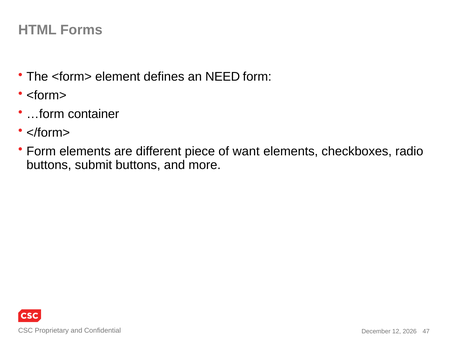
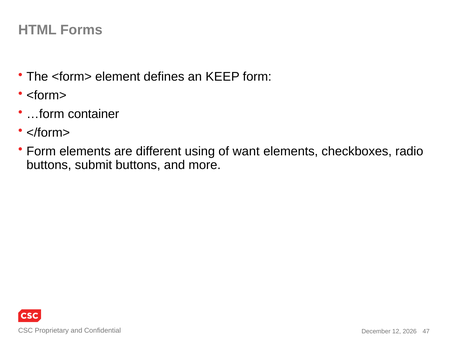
NEED: NEED -> KEEP (223, 77)
piece: piece -> using (200, 152)
